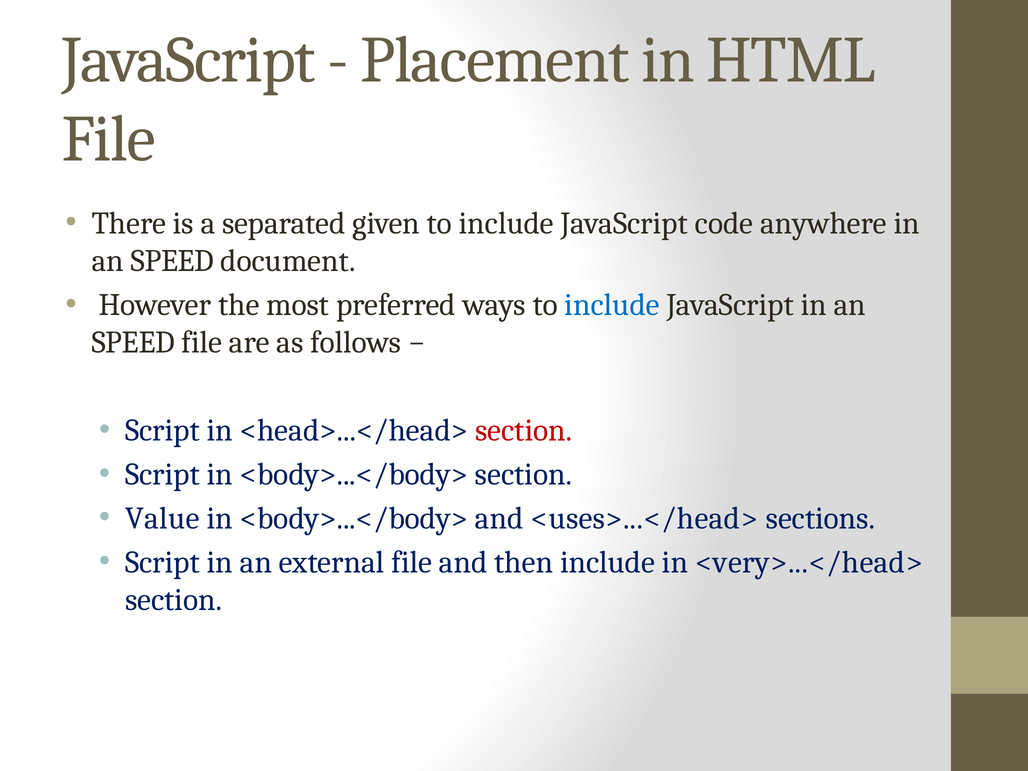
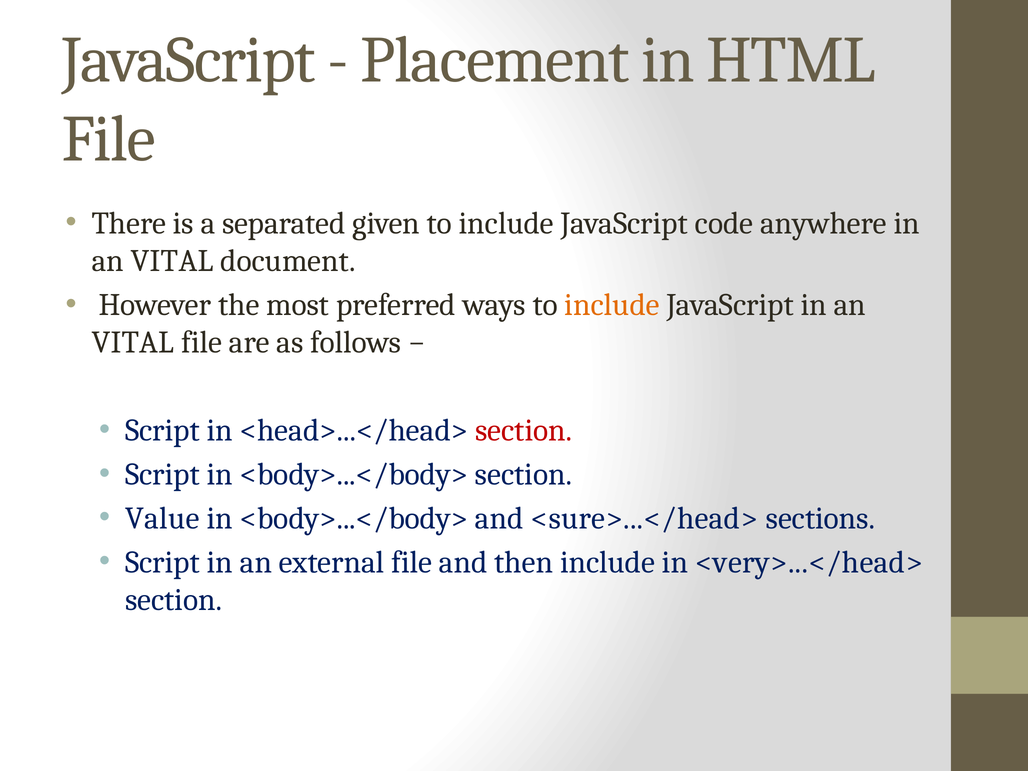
SPEED: SPEED -> VITAL (172, 261)
include colour: blue -> orange (612, 305)
SPEED: SPEED -> VITAL (133, 343)
<uses>...</head>: <uses>...</head> -> <sure>...</head> (644, 518)
